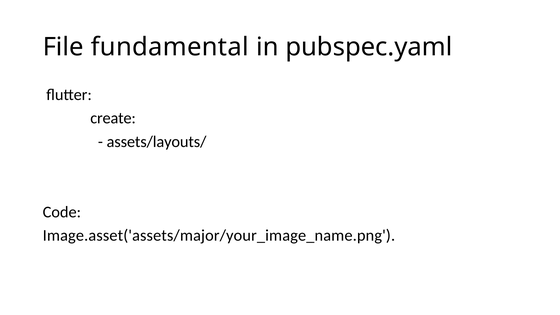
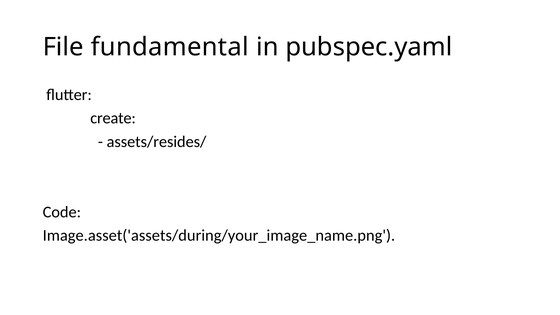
assets/layouts/: assets/layouts/ -> assets/resides/ (157, 142)
Image.asset('assets/major/your_image_name.png: Image.asset('assets/major/your_image_name.png -> Image.asset('assets/during/your_image_name.png (219, 236)
